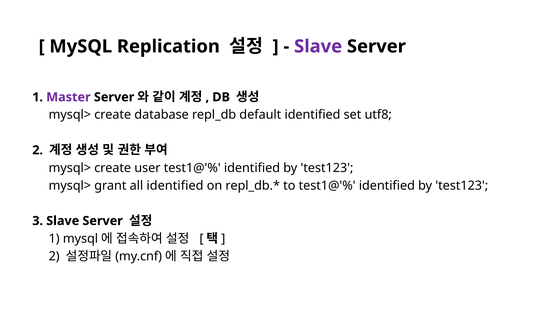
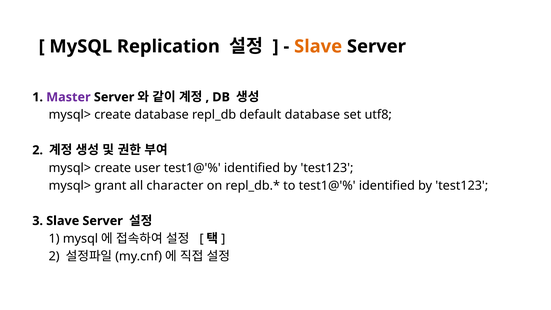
Slave colour: purple -> orange (318, 46)
default identified: identified -> database (312, 115)
all identified: identified -> character (175, 185)
